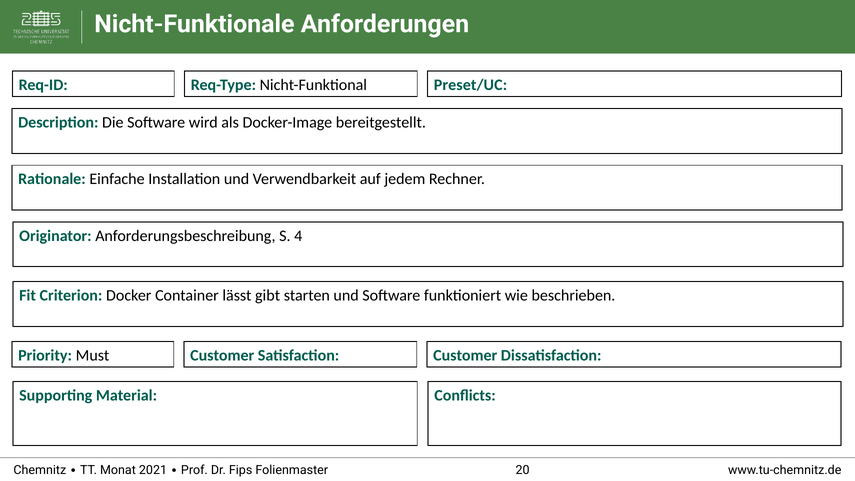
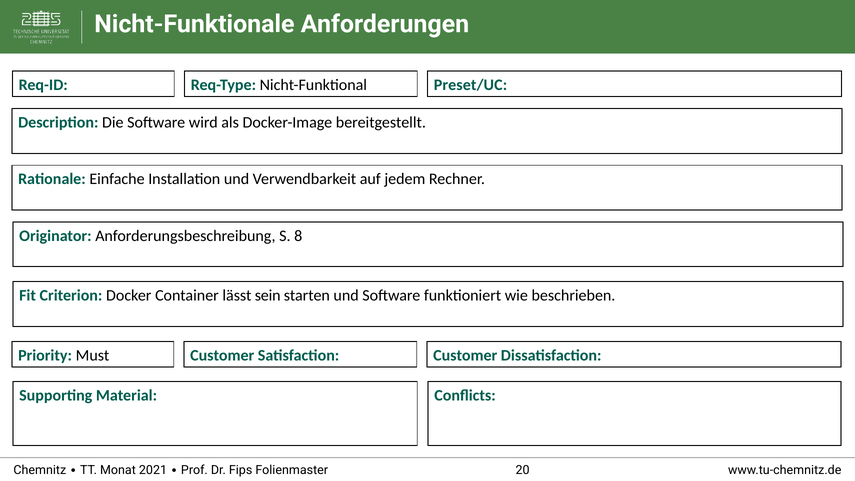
4: 4 -> 8 (298, 236)
gibt: gibt -> sein (268, 295)
